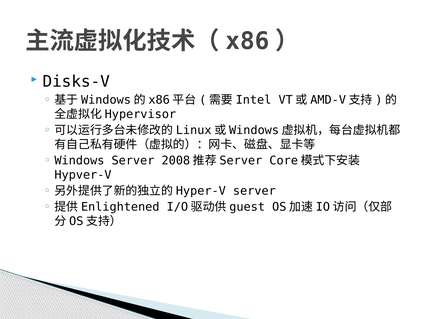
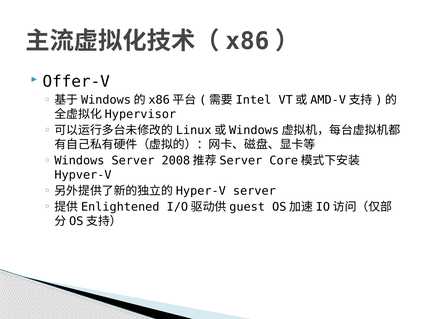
Disks-V: Disks-V -> Offer-V (76, 82)
